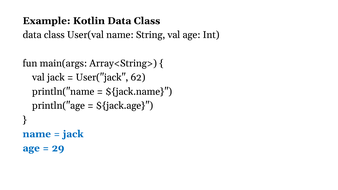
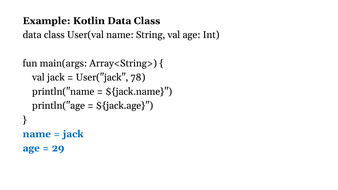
62: 62 -> 78 (138, 77)
